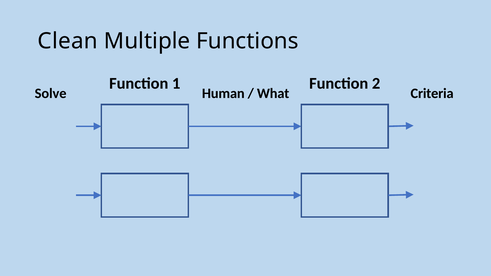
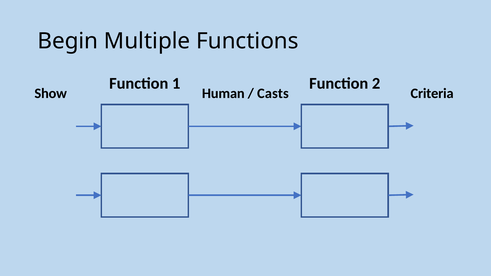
Clean: Clean -> Begin (68, 41)
Solve: Solve -> Show (51, 94)
What: What -> Casts (273, 94)
